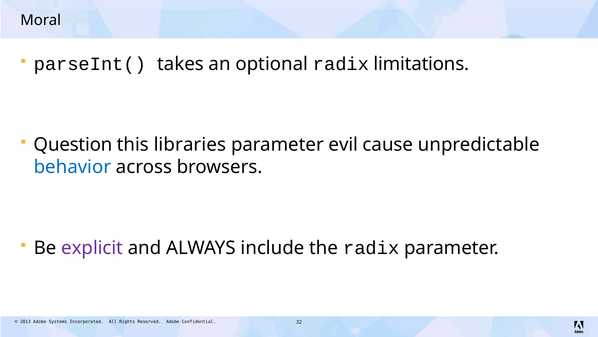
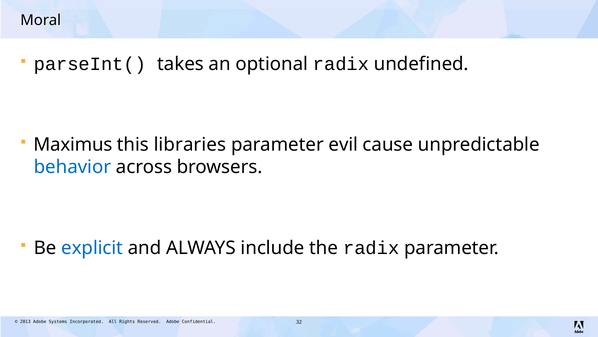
limitations: limitations -> undefined (421, 64)
Question: Question -> Maximus (73, 144)
explicit colour: purple -> blue (92, 248)
